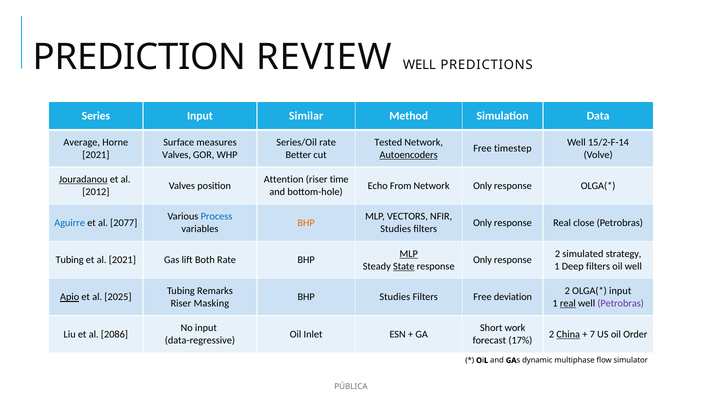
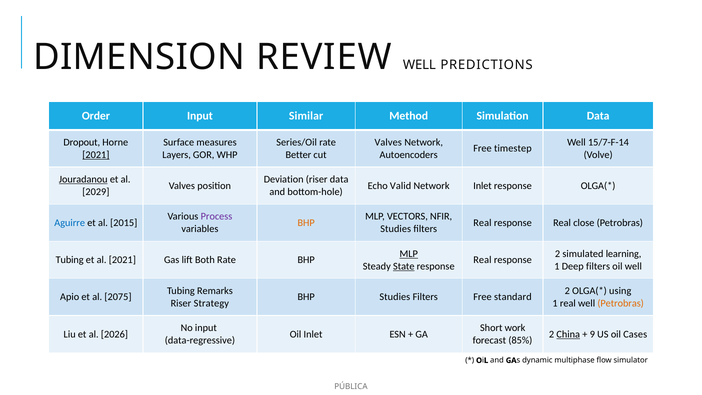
PREDICTION: PREDICTION -> DIMENSION (139, 57)
Series: Series -> Order (96, 116)
Average: Average -> Dropout (82, 142)
Tested: Tested -> Valves (388, 142)
15/2-F-14: 15/2-F-14 -> 15/7-F-14 (608, 142)
2021 underline: none -> present (96, 155)
Valves: Valves -> Layers (177, 155)
Autoencoders underline: present -> none (409, 155)
Attention: Attention -> Deviation (284, 179)
riser time: time -> data (339, 179)
From: From -> Valid (401, 186)
Network Only: Only -> Inlet (483, 186)
2012: 2012 -> 2029 (96, 192)
Process colour: blue -> purple (216, 217)
2077: 2077 -> 2015 (124, 223)
Only: Only -> Real (482, 223)
strategy: strategy -> learning (624, 254)
Only: Only -> Real (482, 260)
input: input -> using (620, 291)
Apio underline: present -> none (70, 297)
2025: 2025 -> 2075 (118, 297)
deviation: deviation -> standard (513, 297)
Masking: Masking -> Strategy (211, 303)
real underline: present -> none (568, 303)
Petrobras colour: purple -> orange (621, 303)
2086: 2086 -> 2026 (114, 334)
7: 7 -> 9 (592, 334)
Order: Order -> Cases (635, 334)
17%: 17% -> 85% (520, 340)
